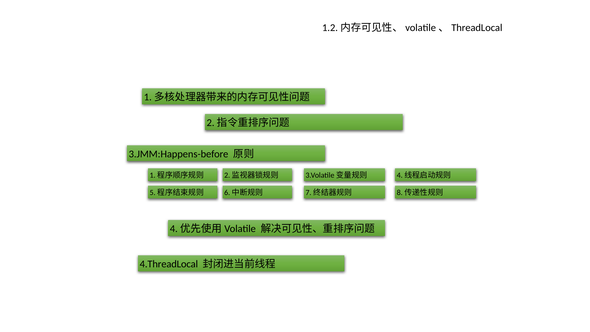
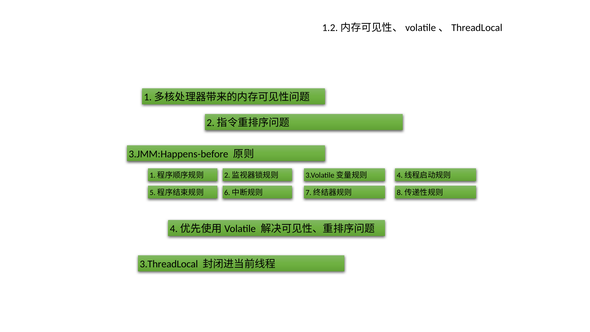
4.ThreadLocal: 4.ThreadLocal -> 3.ThreadLocal (169, 264)
